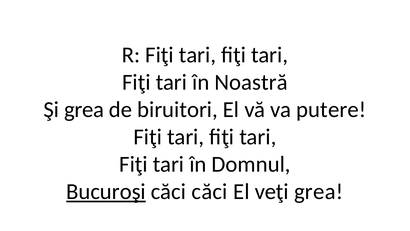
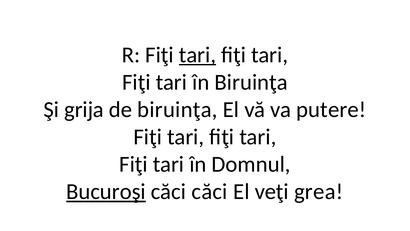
tari underline: none -> present (197, 55)
în Noastră: Noastră -> Biruinţa (251, 82)
Şi grea: grea -> grija (84, 109)
de biruitori: biruitori -> biruinţa (177, 109)
